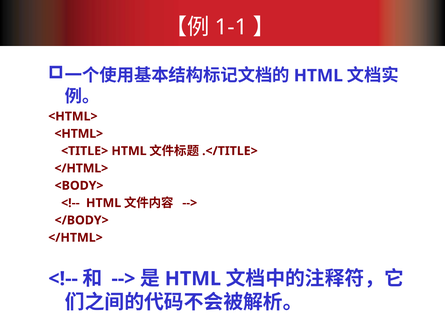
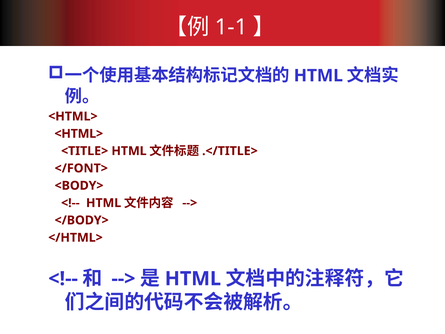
</HTML>: </HTML> -> </FONT> (81, 168)
